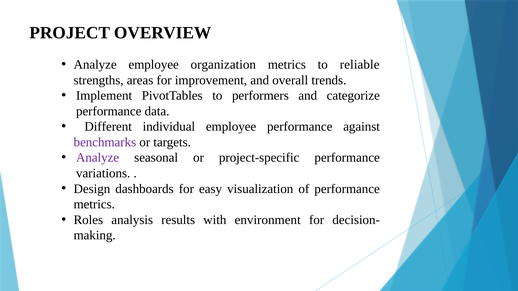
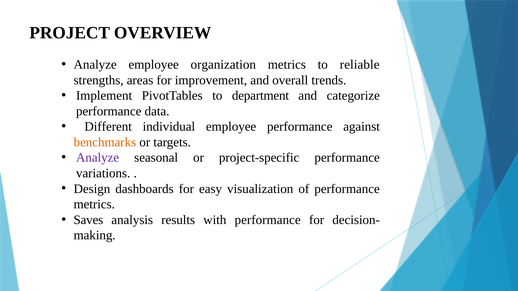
performers: performers -> department (260, 96)
benchmarks colour: purple -> orange (105, 142)
Roles: Roles -> Saves (88, 220)
with environment: environment -> performance (268, 220)
